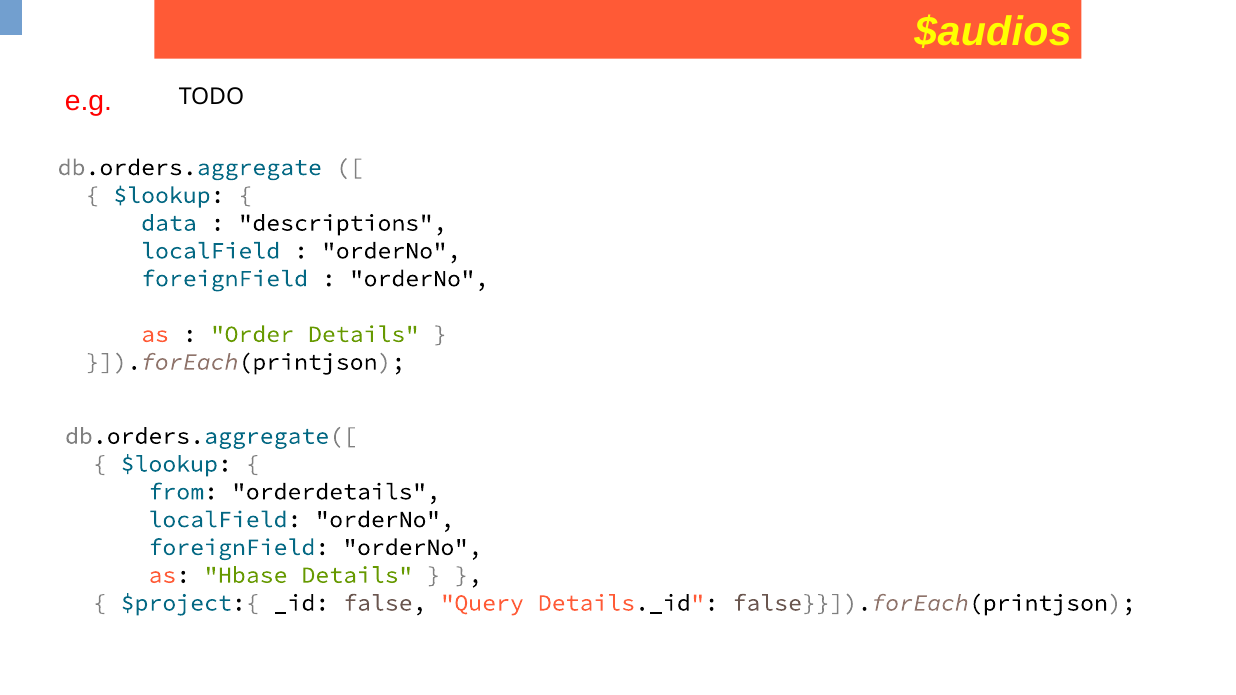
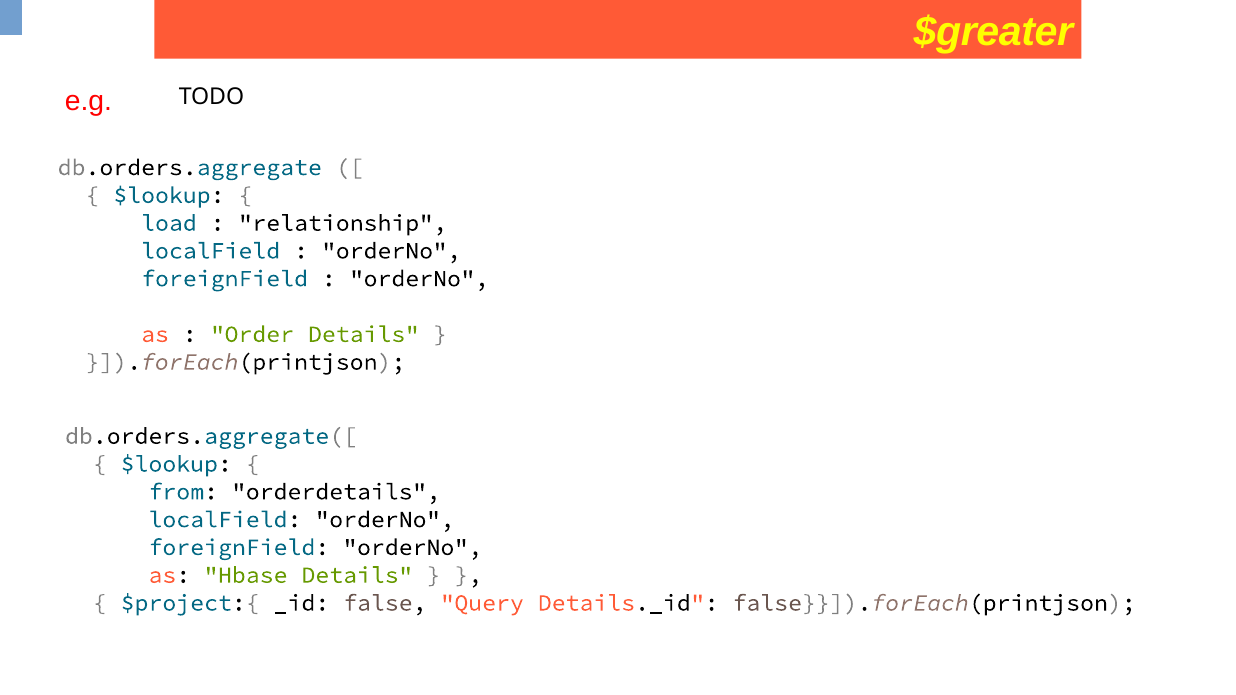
$audios: $audios -> $greater (993, 32)
data: data -> load (169, 223)
descriptions: descriptions -> relationship (343, 223)
